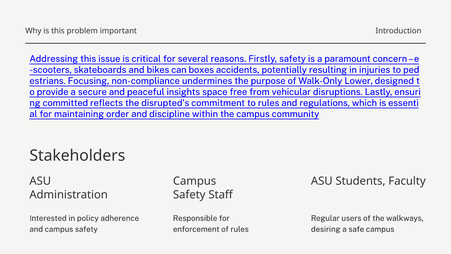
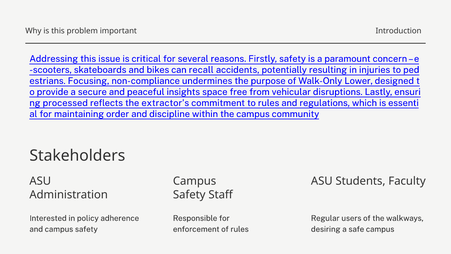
boxes: boxes -> recall (201, 70)
committed: committed -> processed (65, 103)
disrupted’s: disrupted’s -> extractor’s (165, 103)
